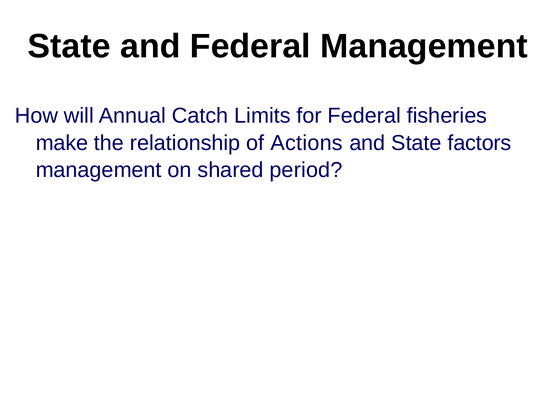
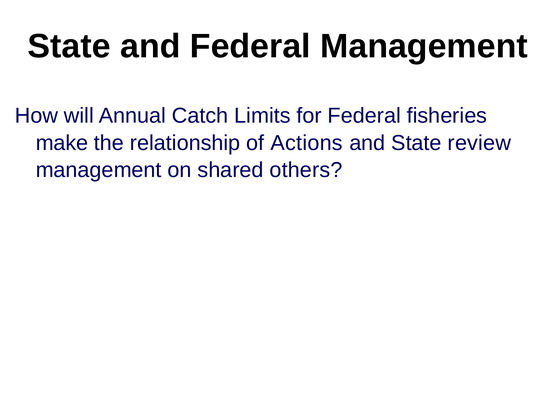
factors: factors -> review (479, 143)
period: period -> others (306, 170)
